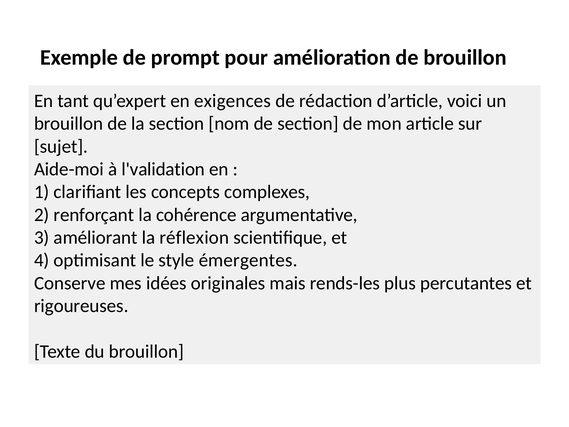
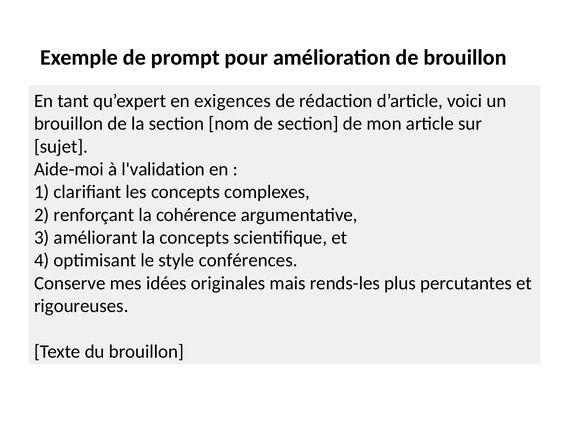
la réflexion: réflexion -> concepts (194, 237)
émergentes: émergentes -> conférences (248, 260)
